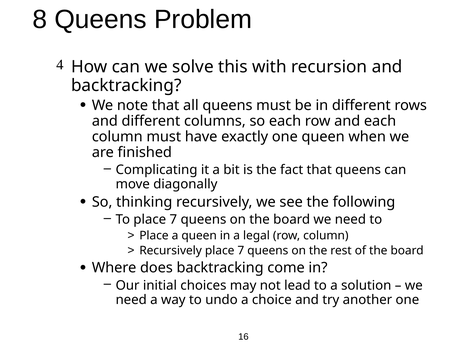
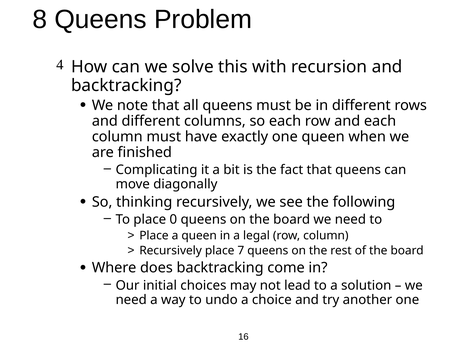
To place 7: 7 -> 0 (173, 220)
